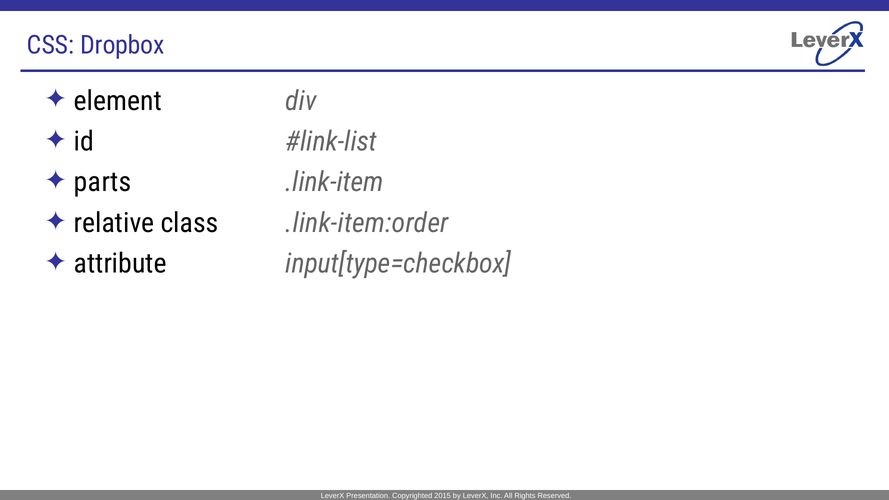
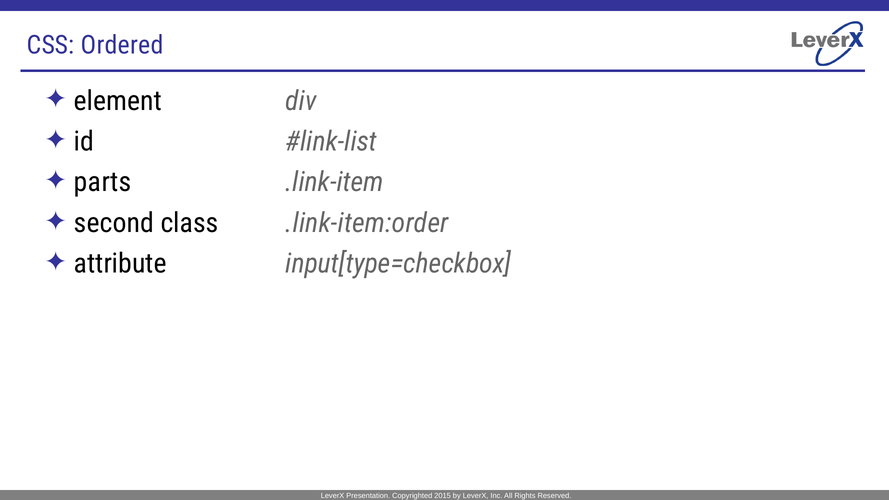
Dropbox: Dropbox -> Ordered (122, 45)
relative: relative -> second (114, 223)
